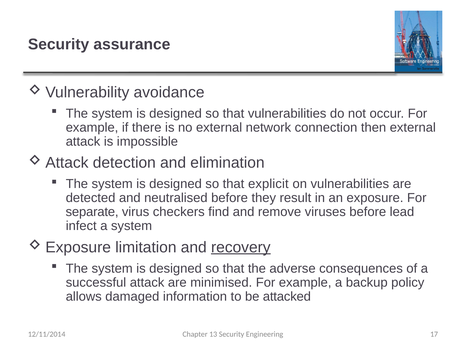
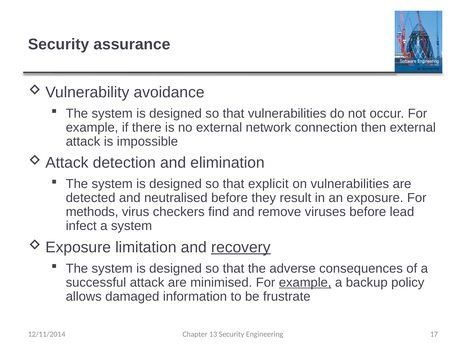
separate: separate -> methods (92, 212)
example underline: none -> present (305, 282)
attacked: attacked -> frustrate (287, 296)
